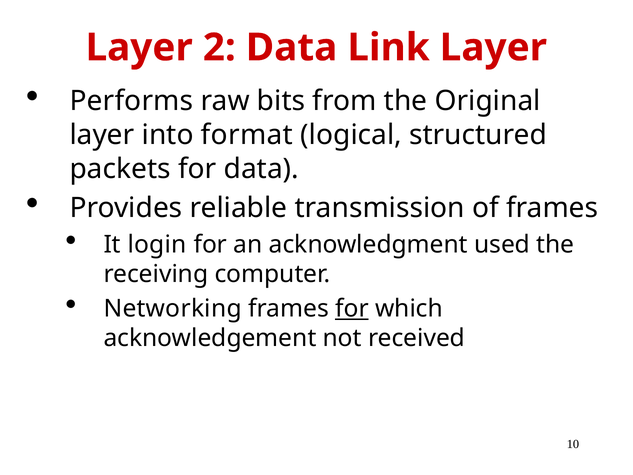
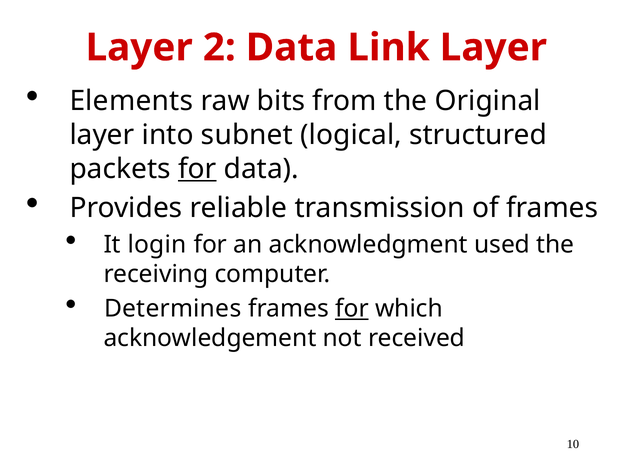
Performs: Performs -> Elements (131, 101)
format: format -> subnet (247, 135)
for underline: none -> present (197, 169)
Networking: Networking -> Determines (173, 308)
